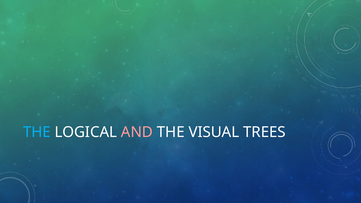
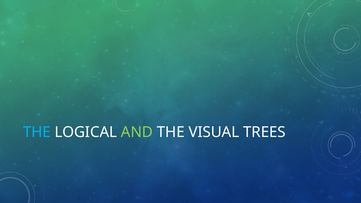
AND colour: pink -> light green (137, 132)
